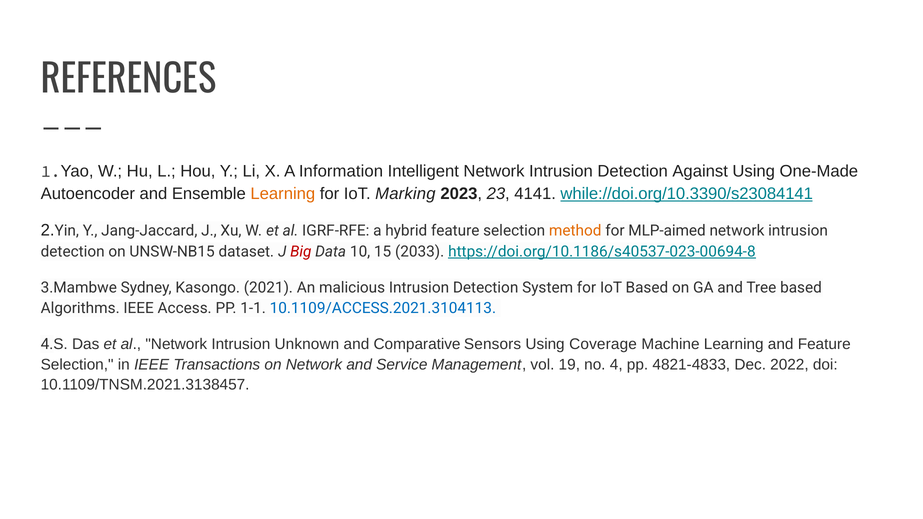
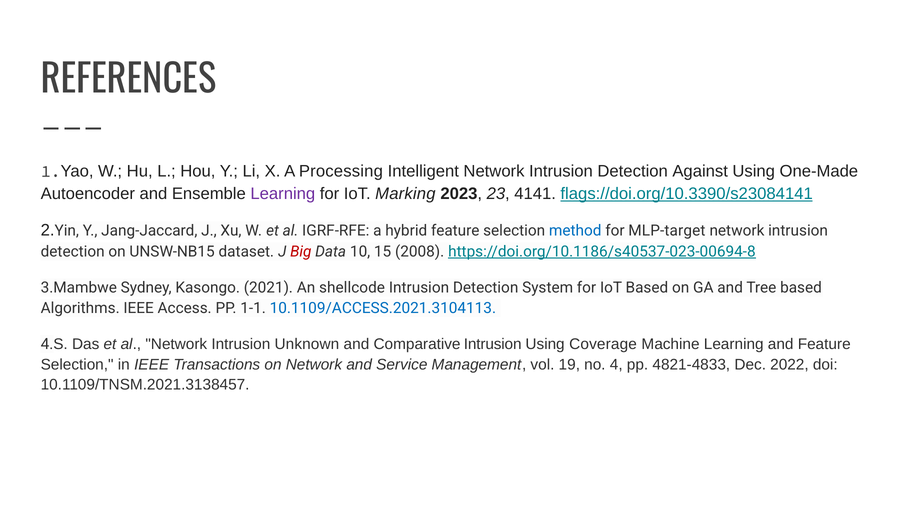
Information: Information -> Processing (341, 171)
Learning colour: orange -> purple (283, 194)
while://doi.org/10.3390/s23084141: while://doi.org/10.3390/s23084141 -> flags://doi.org/10.3390/s23084141 (687, 194)
method colour: orange -> blue (575, 231)
MLP-aimed: MLP-aimed -> MLP-target (667, 231)
2033: 2033 -> 2008 (420, 252)
malicious: malicious -> shellcode (352, 288)
Comparative Sensors: Sensors -> Intrusion (493, 345)
